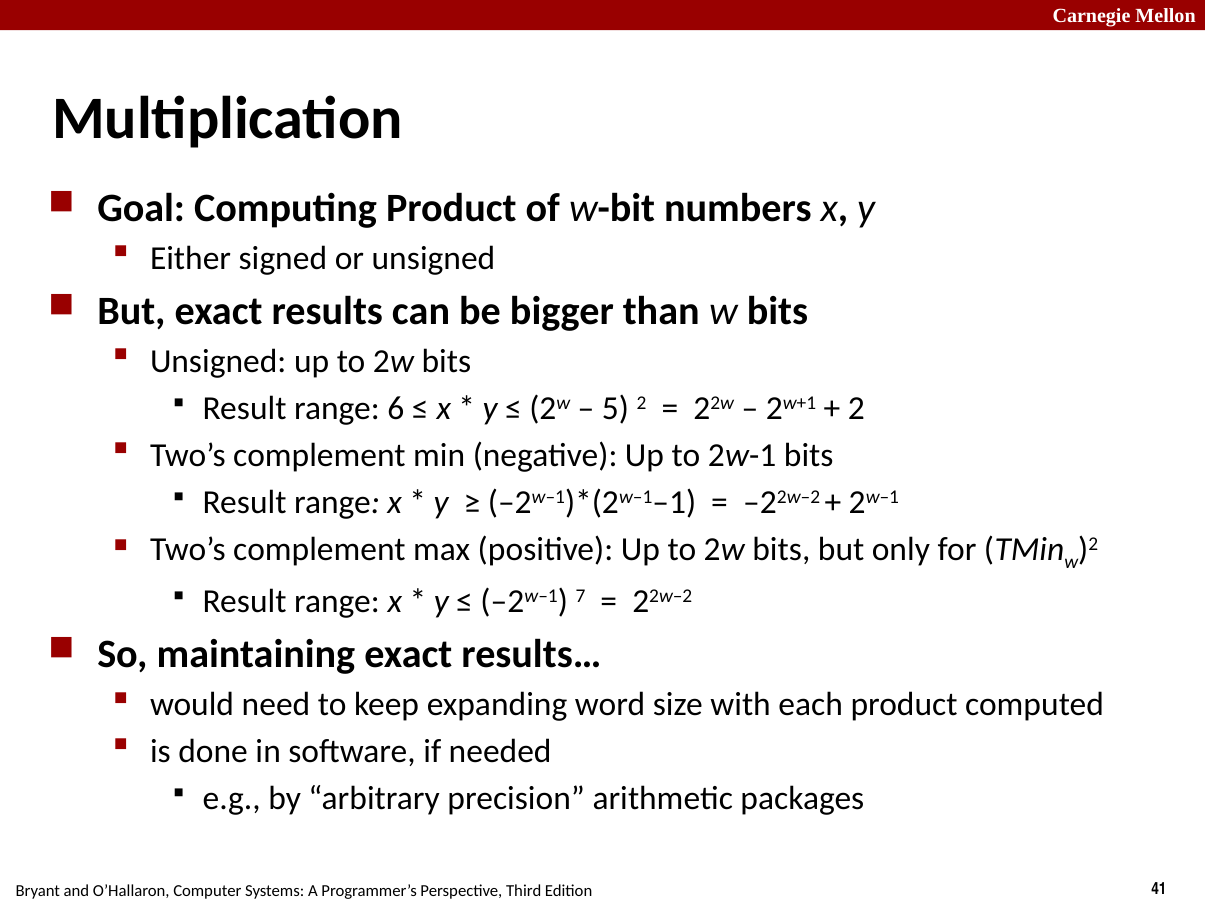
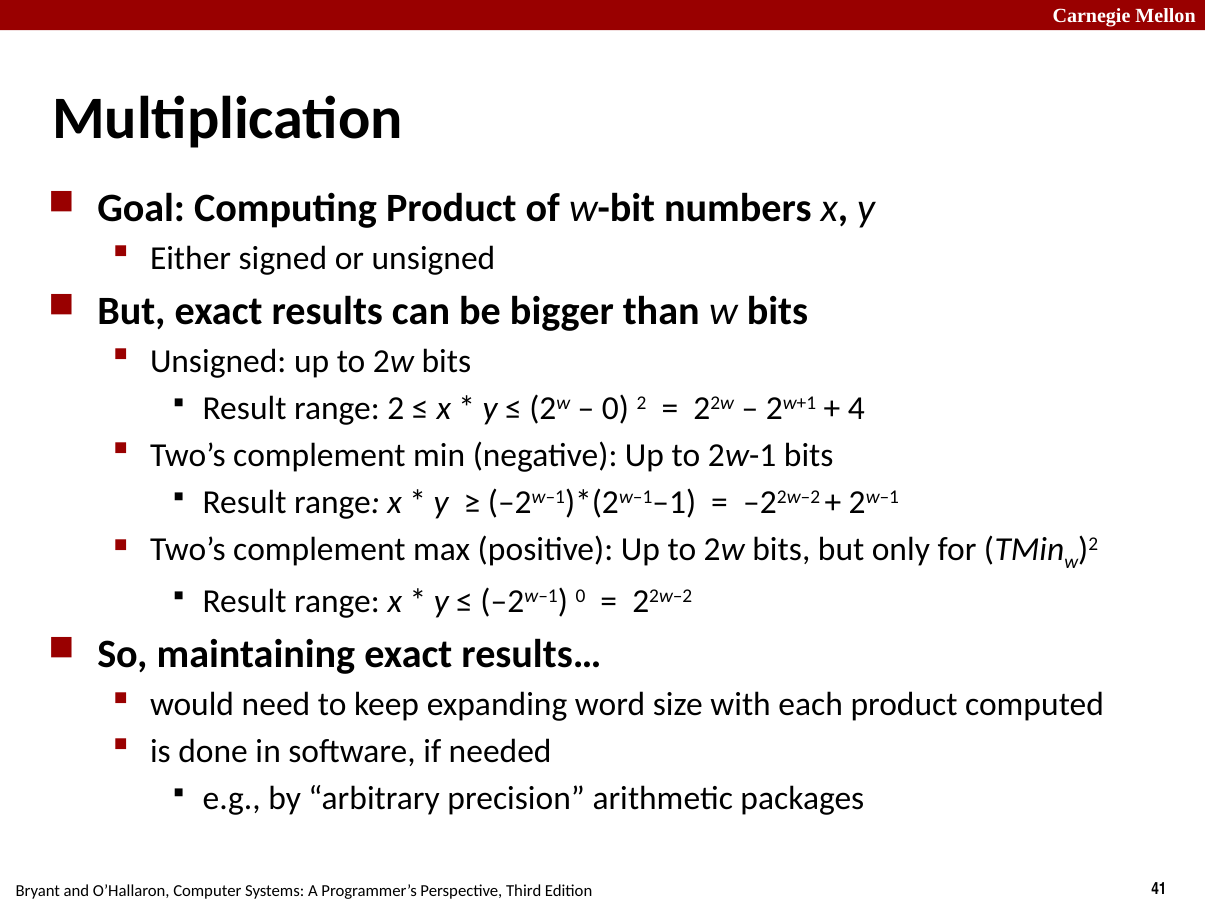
range 6: 6 -> 2 (396, 408)
5: 5 -> 0 (616, 408)
2: 2 -> 4 (856, 408)
–2w–1 7: 7 -> 0 (580, 596)
